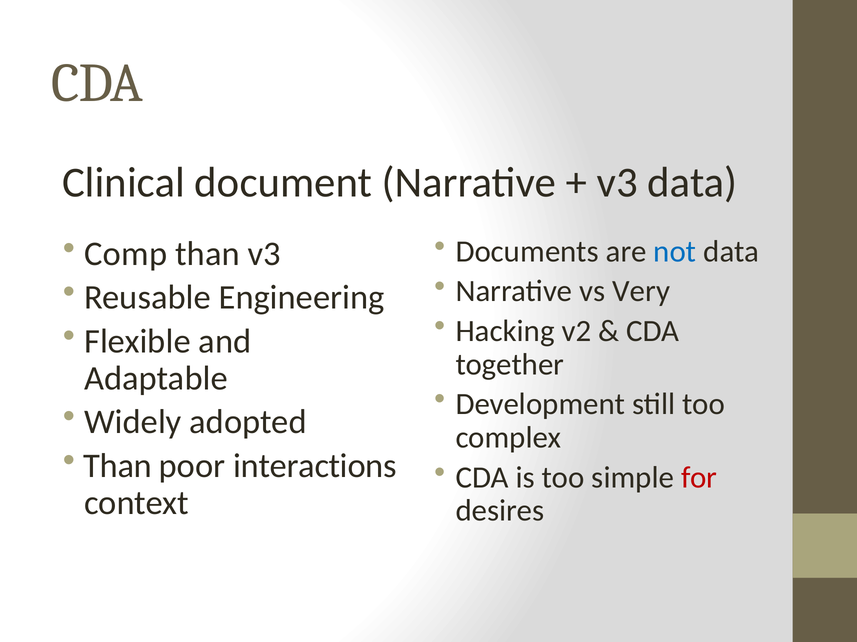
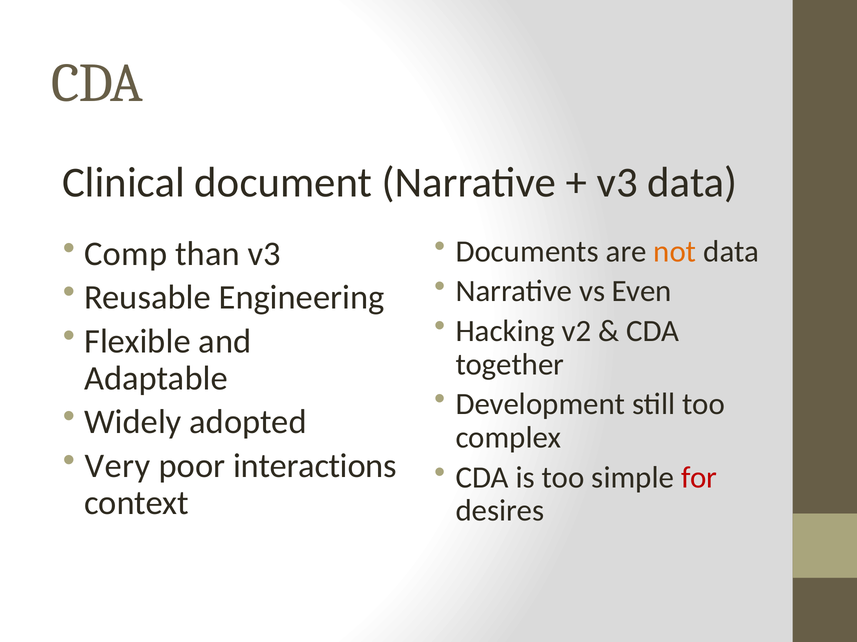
not colour: blue -> orange (675, 252)
Very: Very -> Even (642, 292)
Than: Than -> Very (117, 466)
